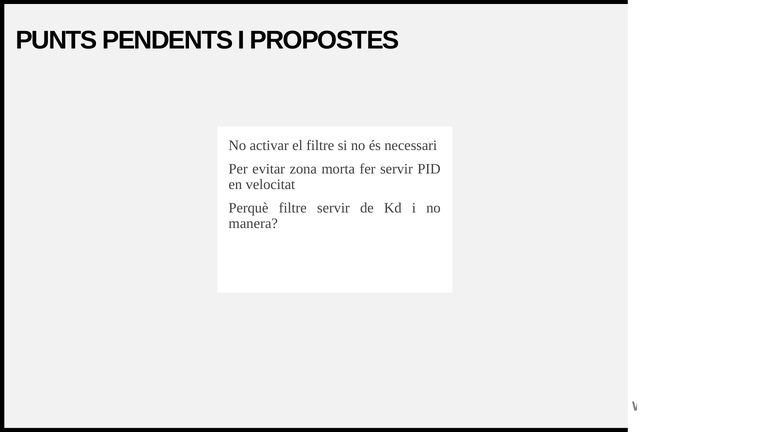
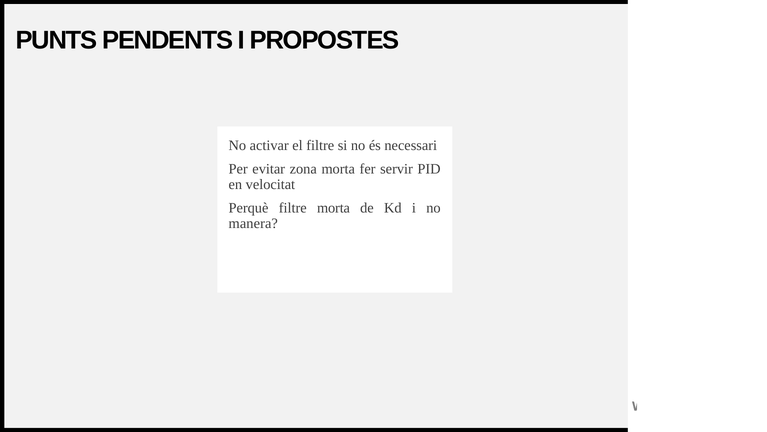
filtre servir: servir -> morta (334, 208)
